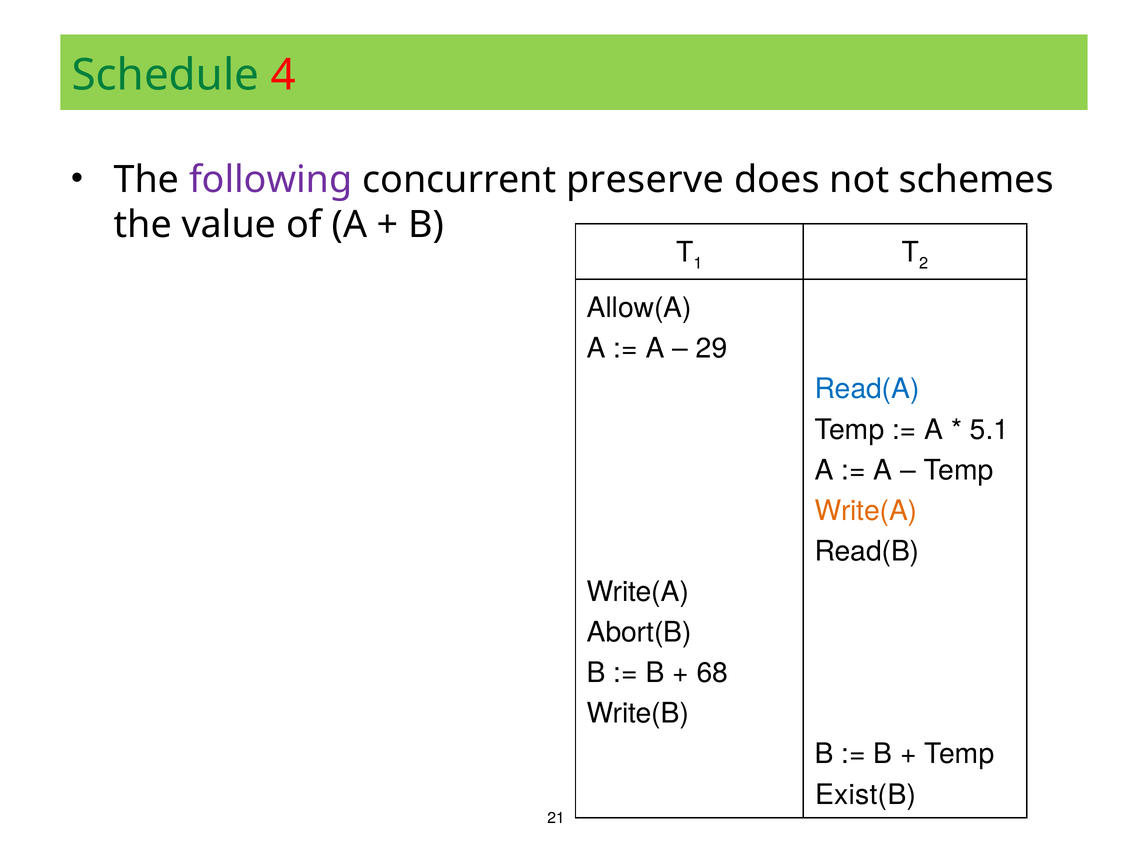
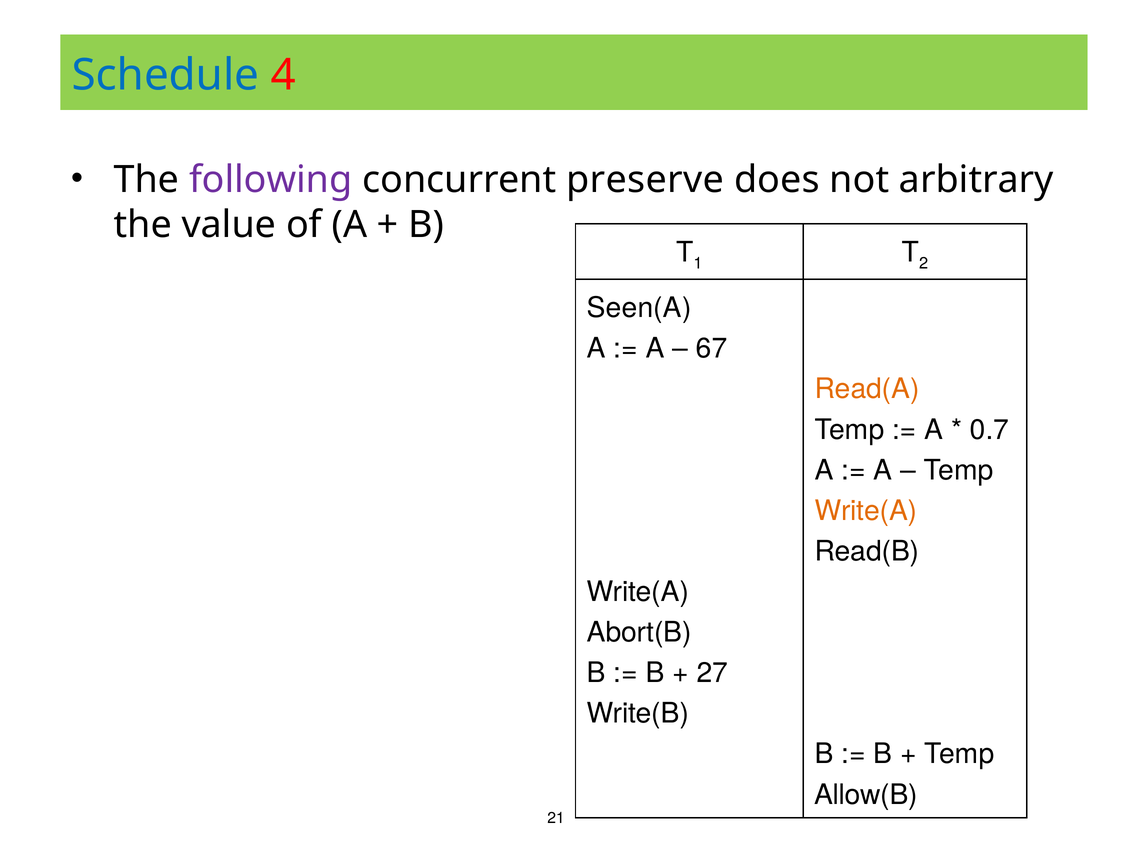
Schedule colour: green -> blue (165, 75)
schemes: schemes -> arbitrary (976, 180)
Allow(A: Allow(A -> Seen(A (639, 308)
29: 29 -> 67 (712, 349)
Read(A colour: blue -> orange (867, 389)
5.1: 5.1 -> 0.7 (989, 430)
68: 68 -> 27 (712, 673)
Exist(B: Exist(B -> Allow(B (866, 795)
